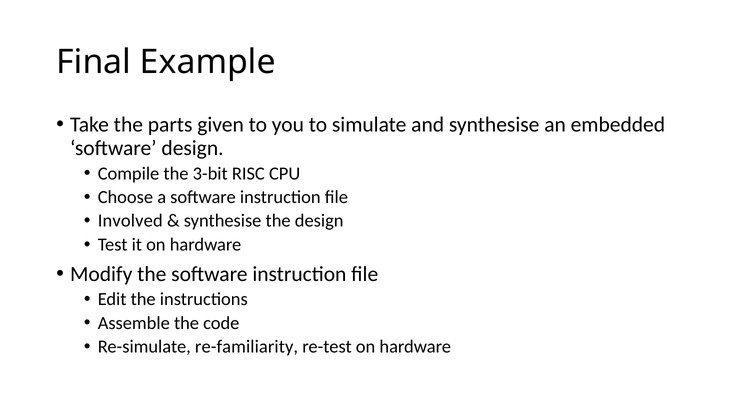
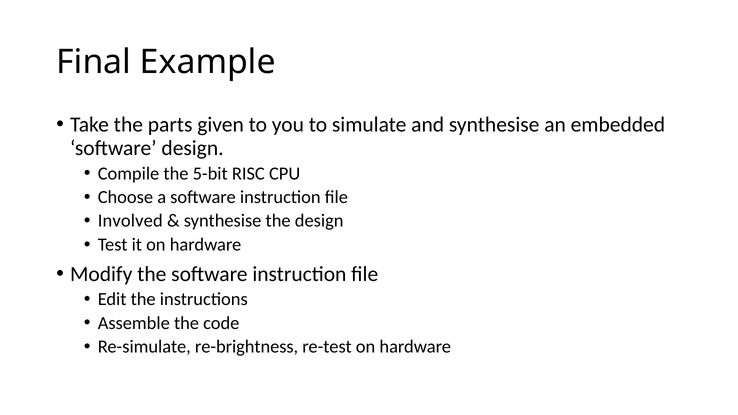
3-bit: 3-bit -> 5-bit (210, 173)
re-familiarity: re-familiarity -> re-brightness (247, 347)
